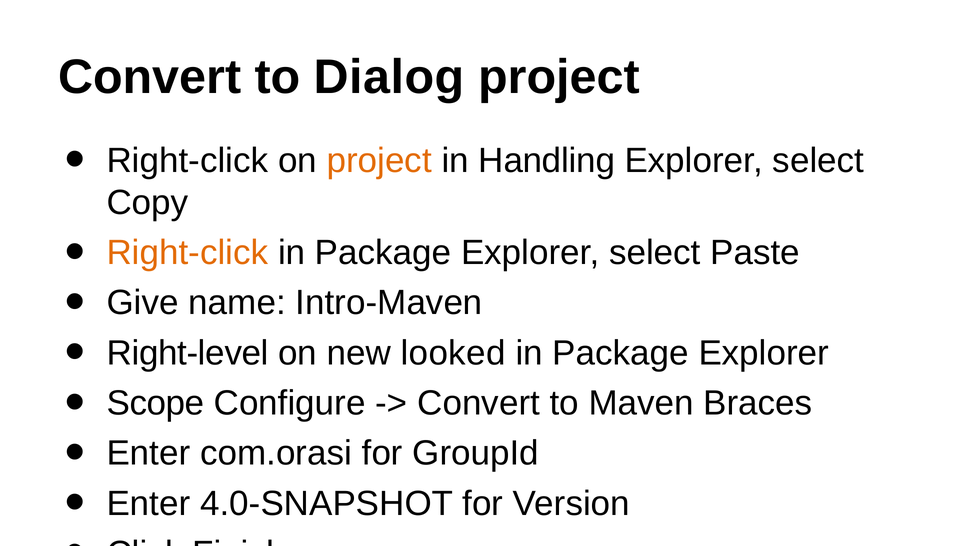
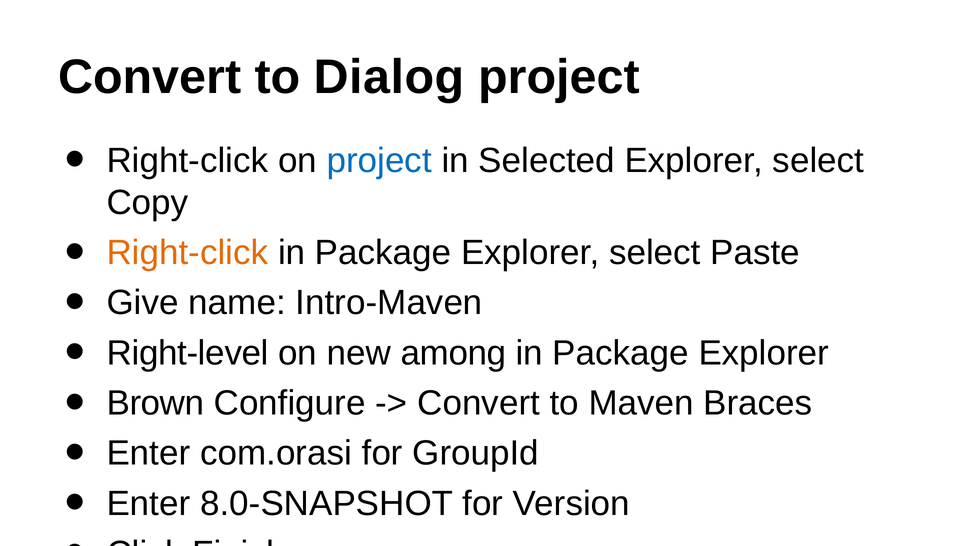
project colour: orange -> blue (379, 160)
Handling: Handling -> Selected (547, 160)
looked: looked -> among (453, 353)
Scope: Scope -> Brown (155, 403)
4.0-SNAPSHOT: 4.0-SNAPSHOT -> 8.0-SNAPSHOT (327, 503)
